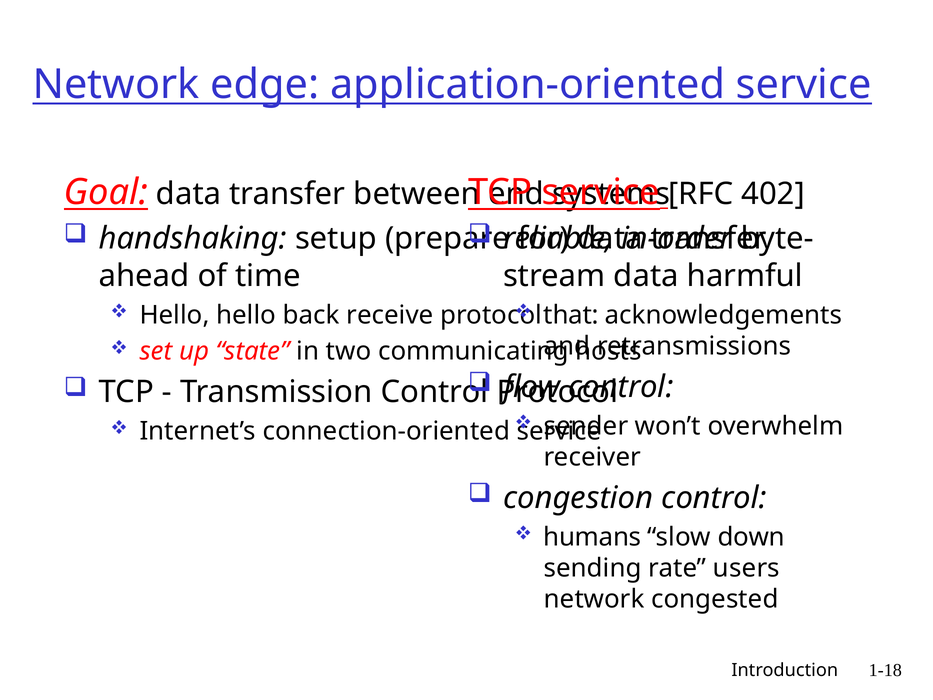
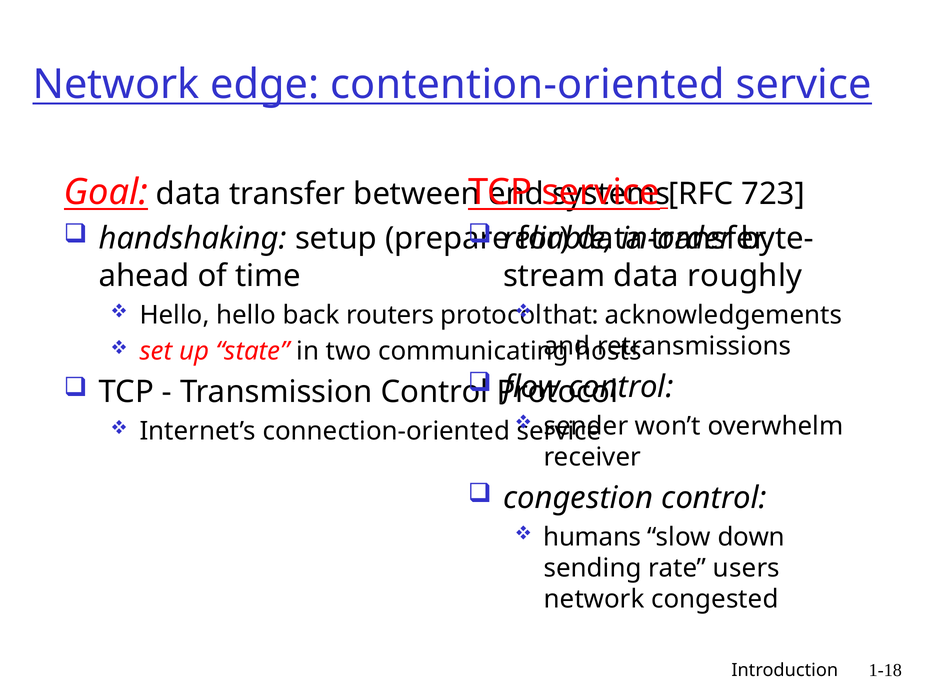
application-oriented: application-oriented -> contention-oriented (528, 85)
402: 402 -> 723 (773, 194)
harmful: harmful -> roughly (745, 276)
receive: receive -> routers (390, 315)
